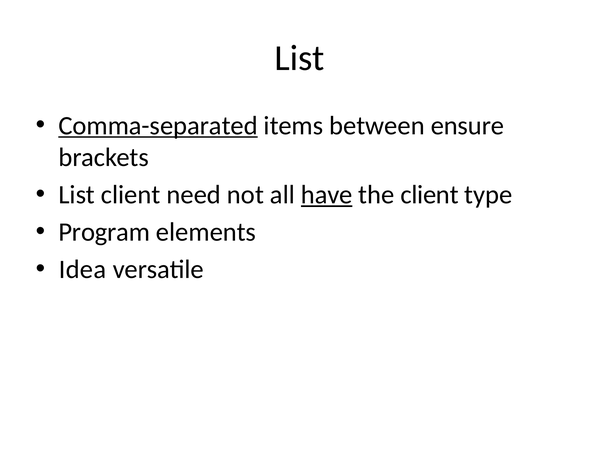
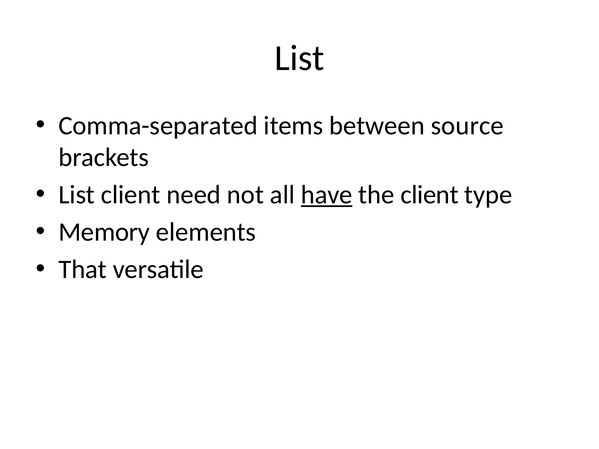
Comma-separated underline: present -> none (158, 126)
ensure: ensure -> source (467, 126)
Program: Program -> Memory (104, 232)
Idea: Idea -> That (83, 269)
